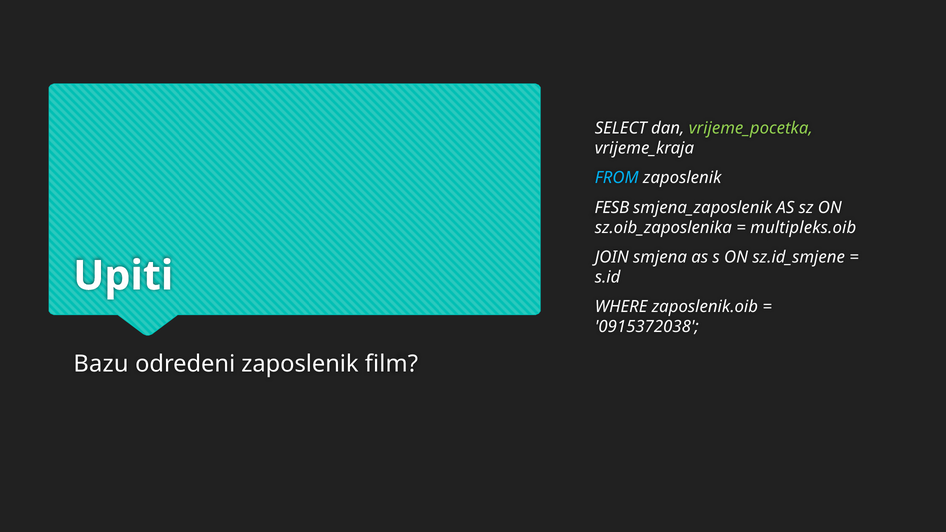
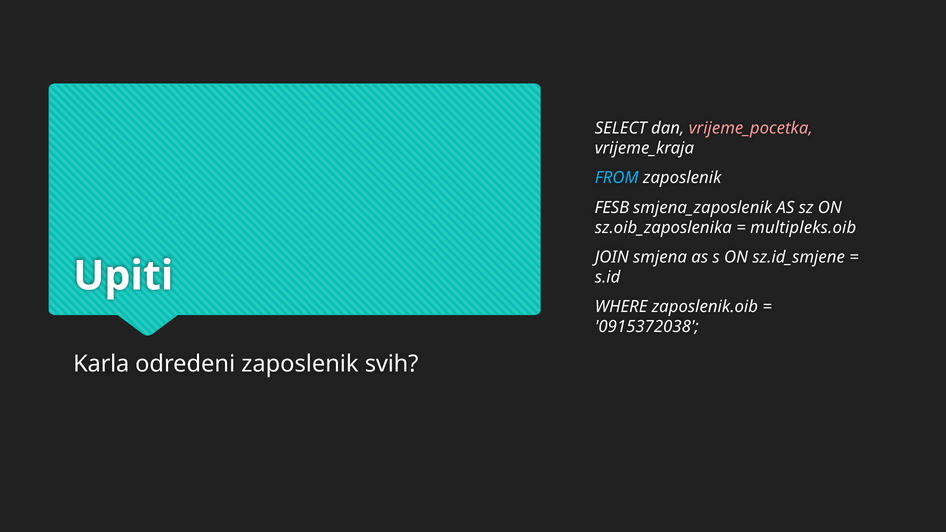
vrijeme_pocetka colour: light green -> pink (751, 128)
Bazu: Bazu -> Karla (101, 364)
film: film -> svih (392, 364)
